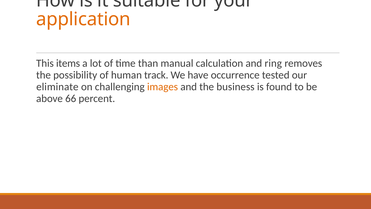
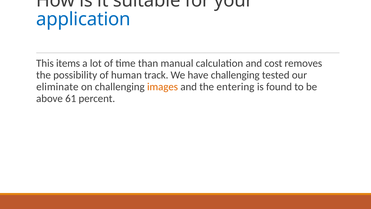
application colour: orange -> blue (83, 19)
ring: ring -> cost (273, 63)
have occurrence: occurrence -> challenging (235, 75)
business: business -> entering (235, 87)
66: 66 -> 61 (71, 98)
